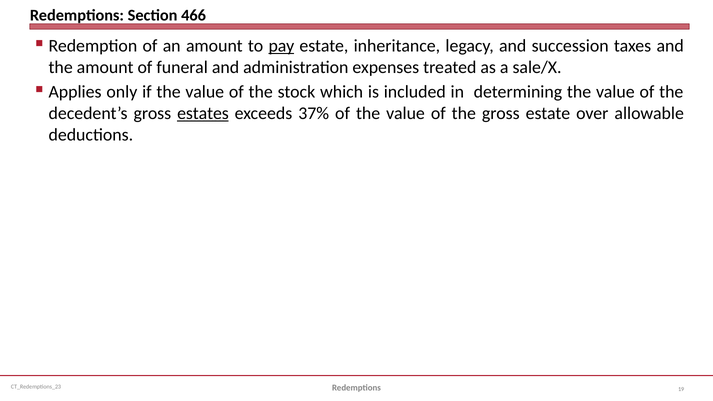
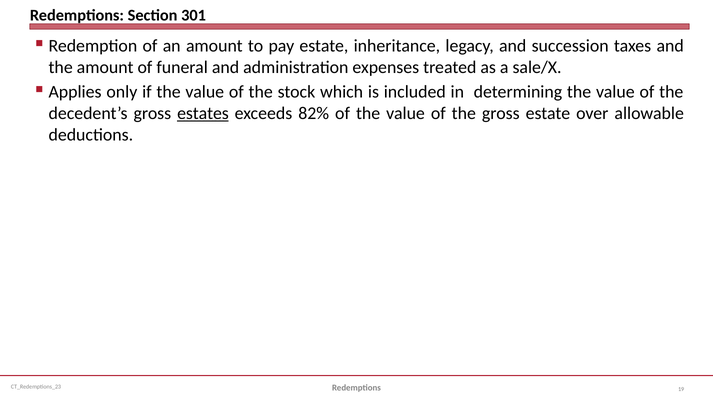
466: 466 -> 301 (194, 15)
pay underline: present -> none (281, 46)
37%: 37% -> 82% (314, 114)
